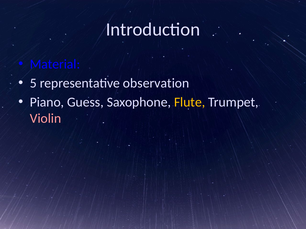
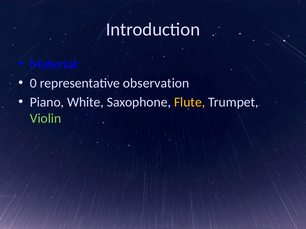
5: 5 -> 0 (33, 83)
Guess: Guess -> White (85, 102)
Violin colour: pink -> light green (46, 119)
